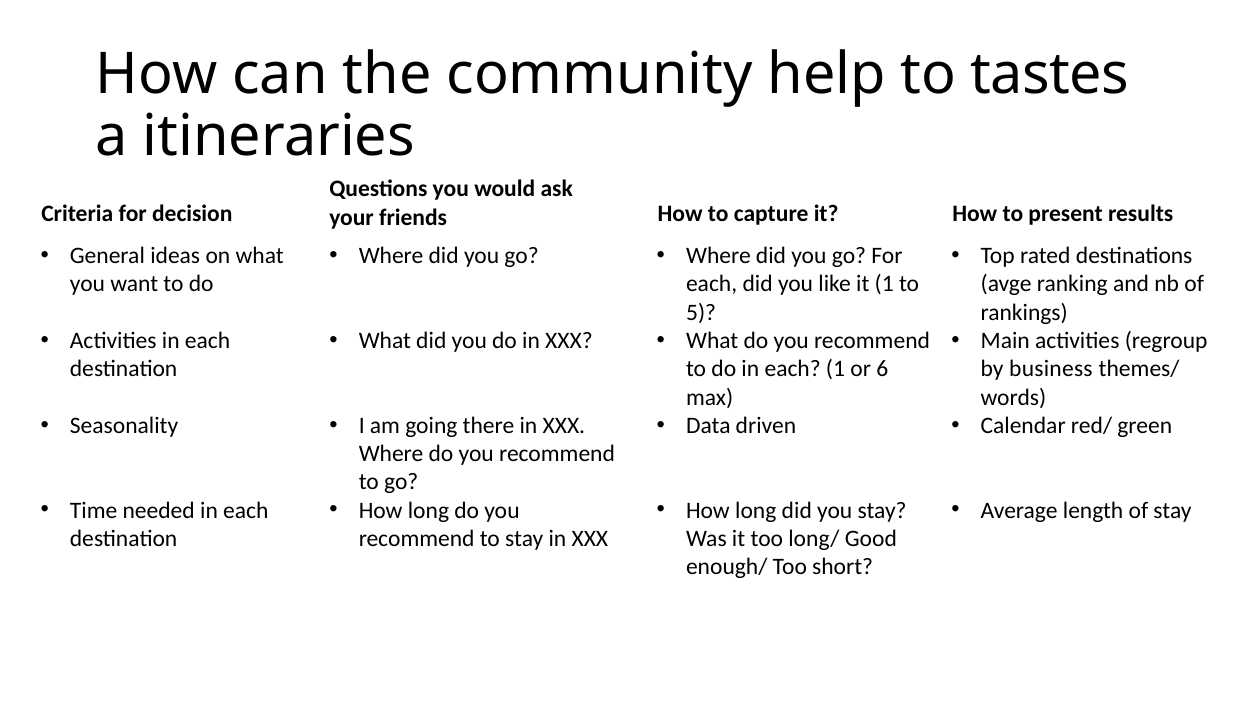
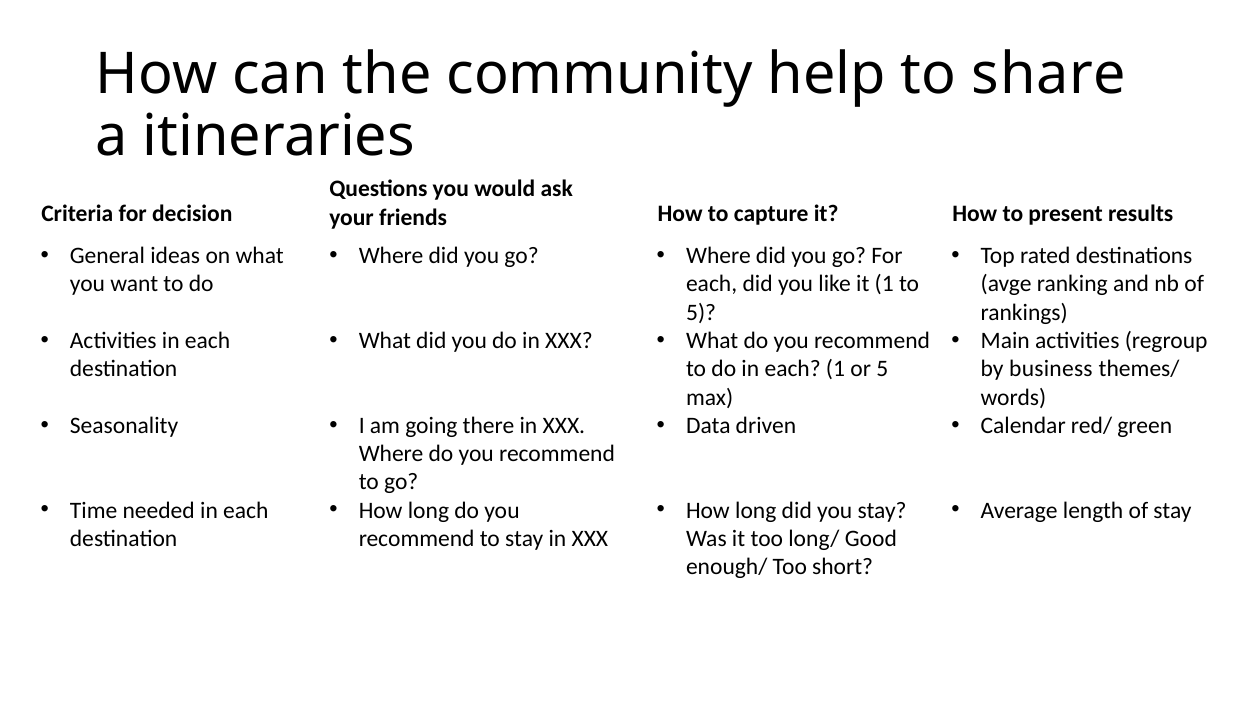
tastes: tastes -> share (1049, 74)
or 6: 6 -> 5 (882, 369)
